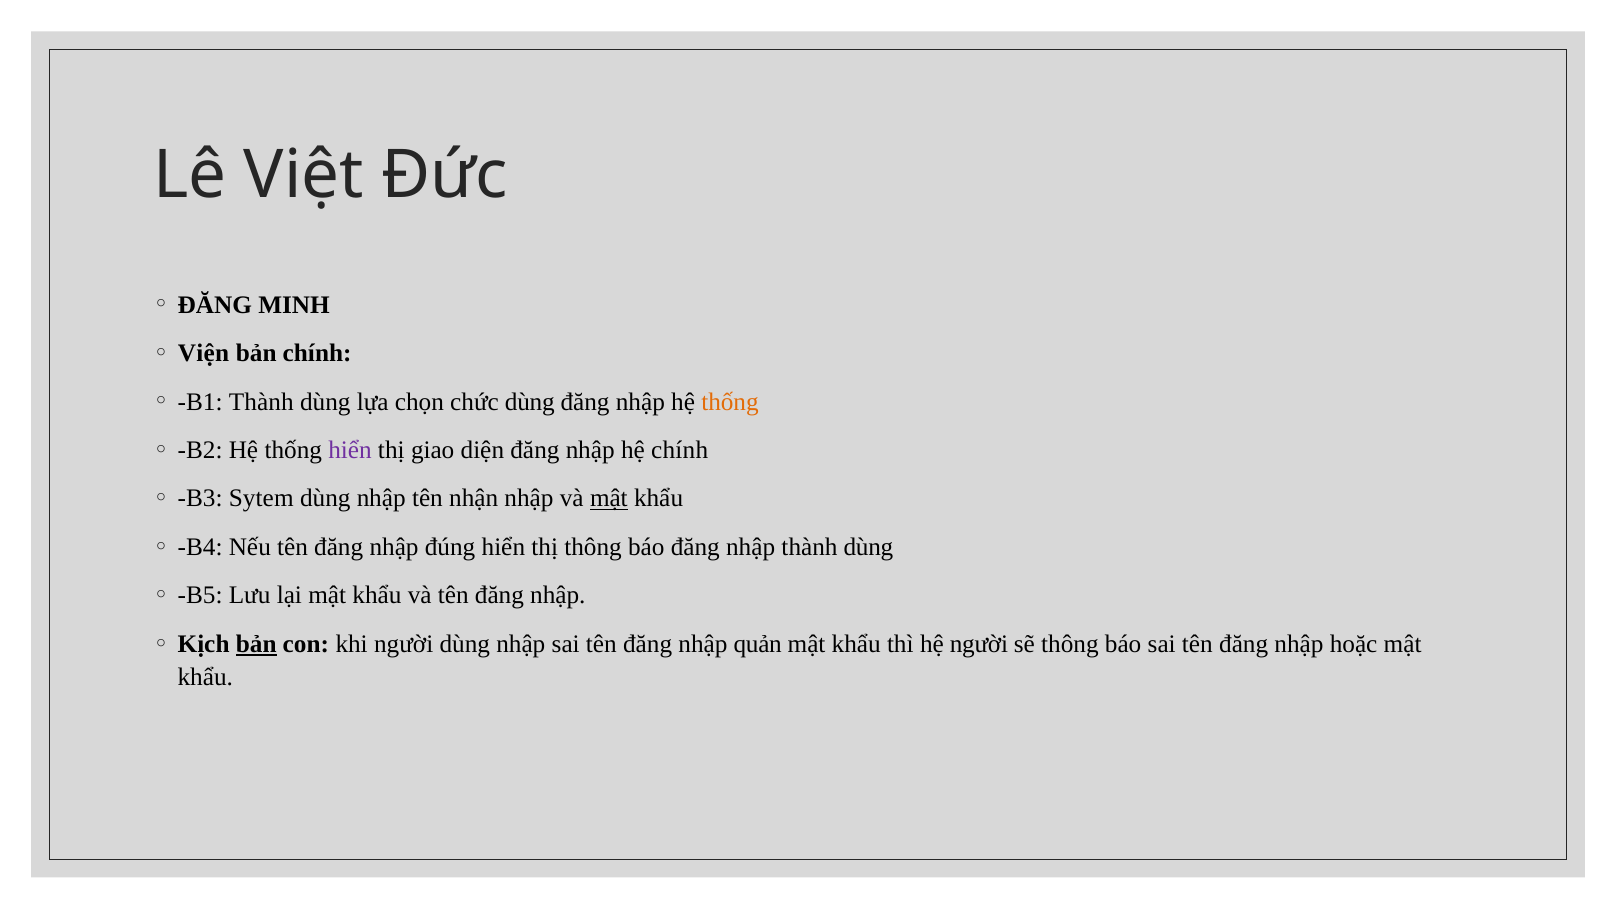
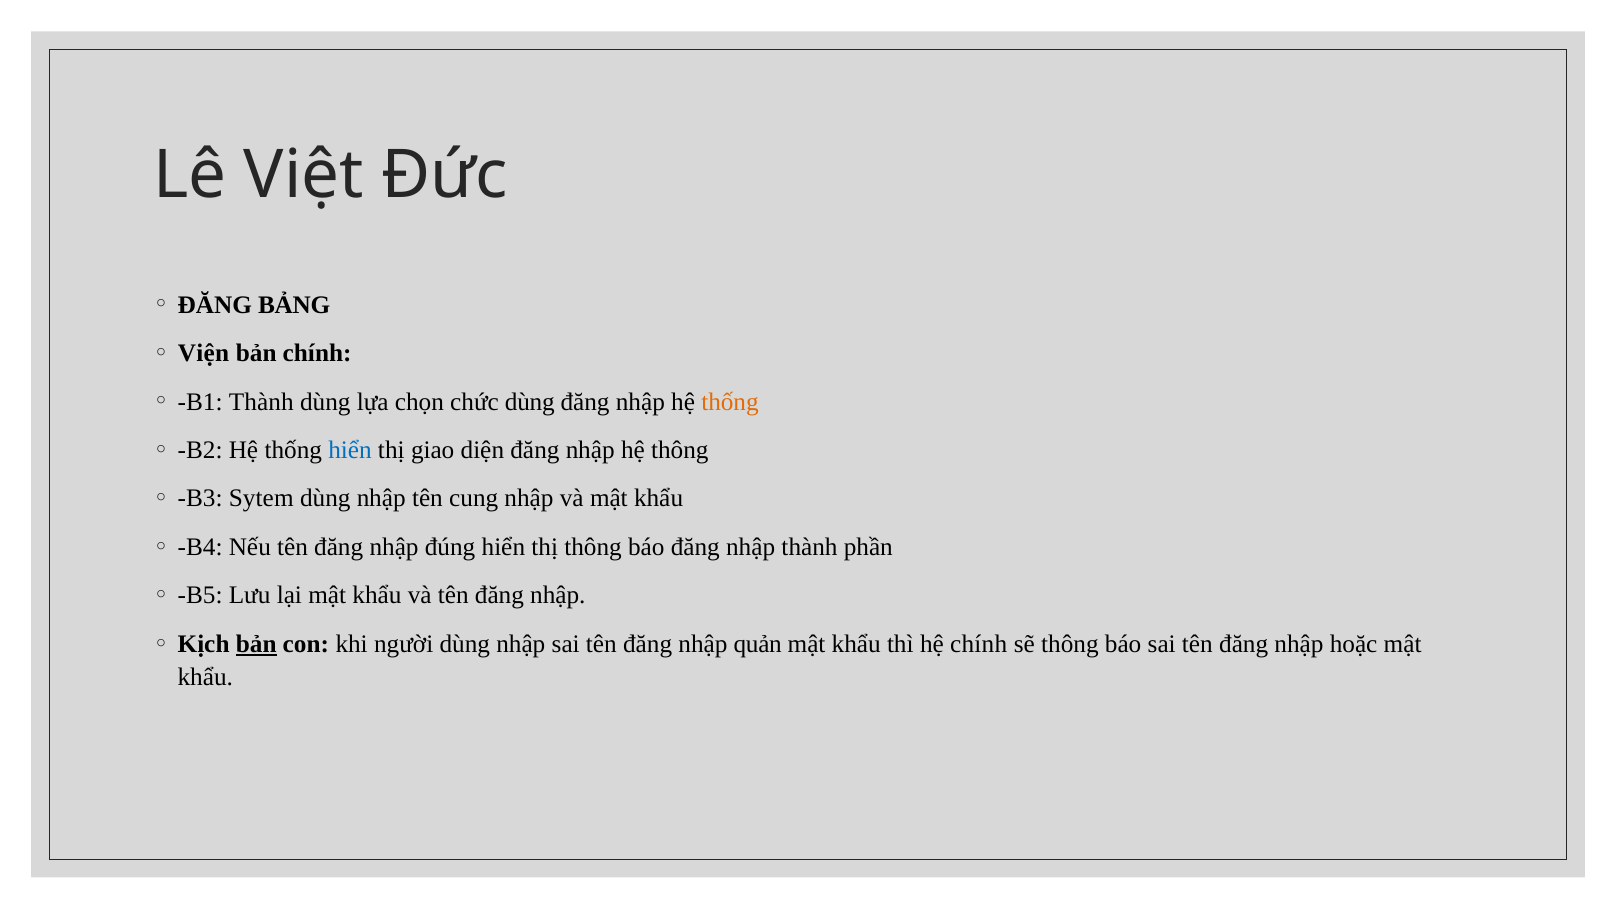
MINH: MINH -> BẢNG (294, 305)
hiển colour: purple -> blue (350, 450)
hệ chính: chính -> thông (680, 450)
nhận: nhận -> cung (474, 499)
mật underline: present -> none (609, 499)
nhập thành dùng: dùng -> phần (868, 547)
hệ người: người -> chính (979, 644)
